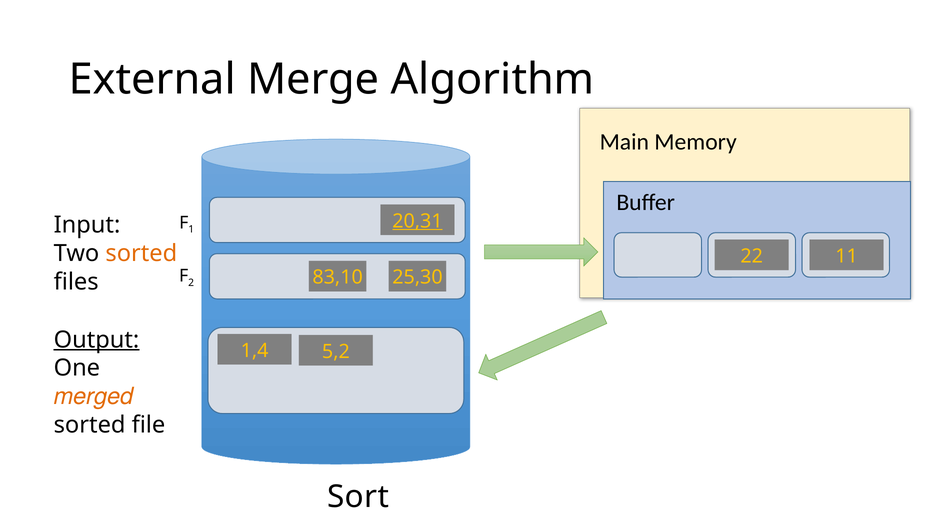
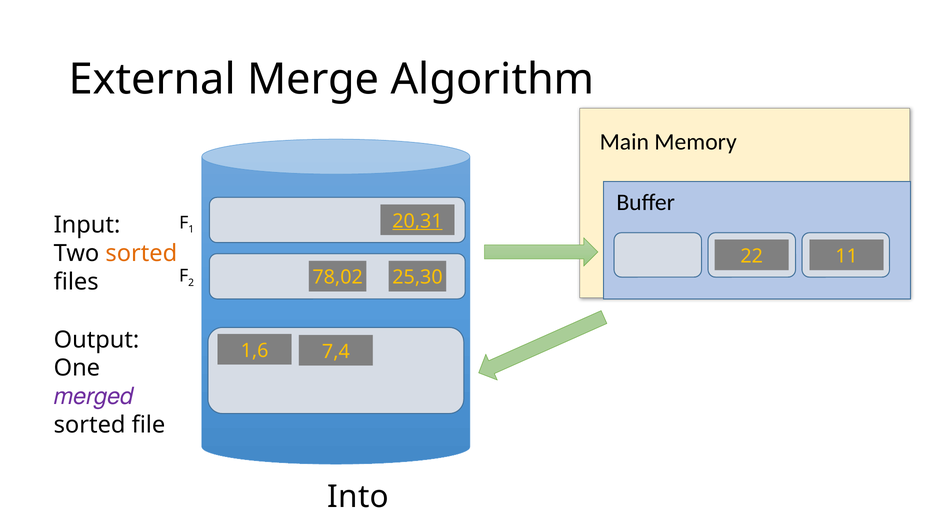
83,10: 83,10 -> 78,02 (338, 278)
Output underline: present -> none (97, 340)
1,4: 1,4 -> 1,6 (255, 351)
5,2: 5,2 -> 7,4 (336, 352)
merged colour: orange -> purple (94, 397)
Sort: Sort -> Into (358, 497)
